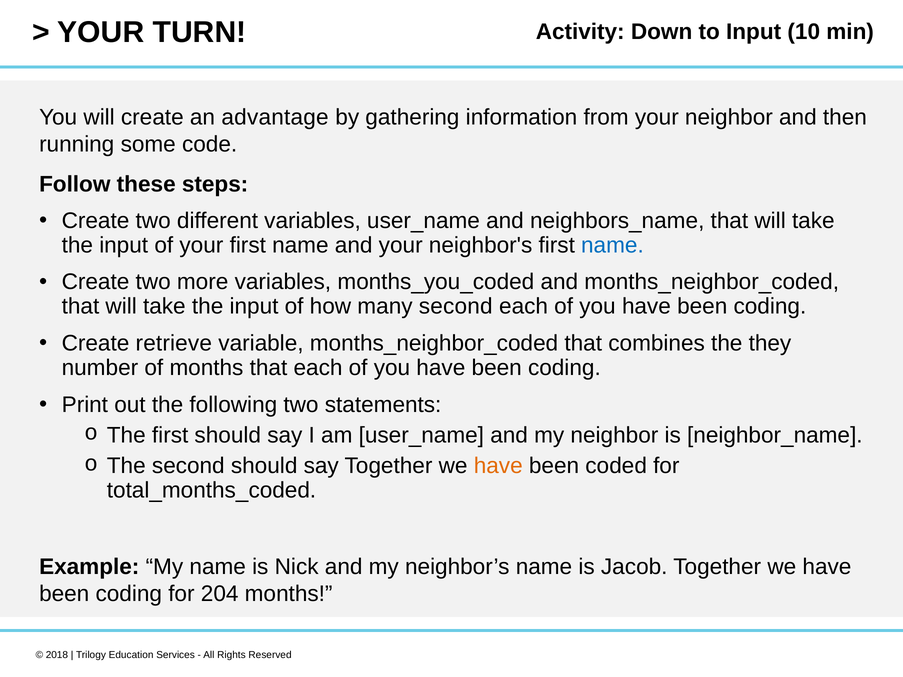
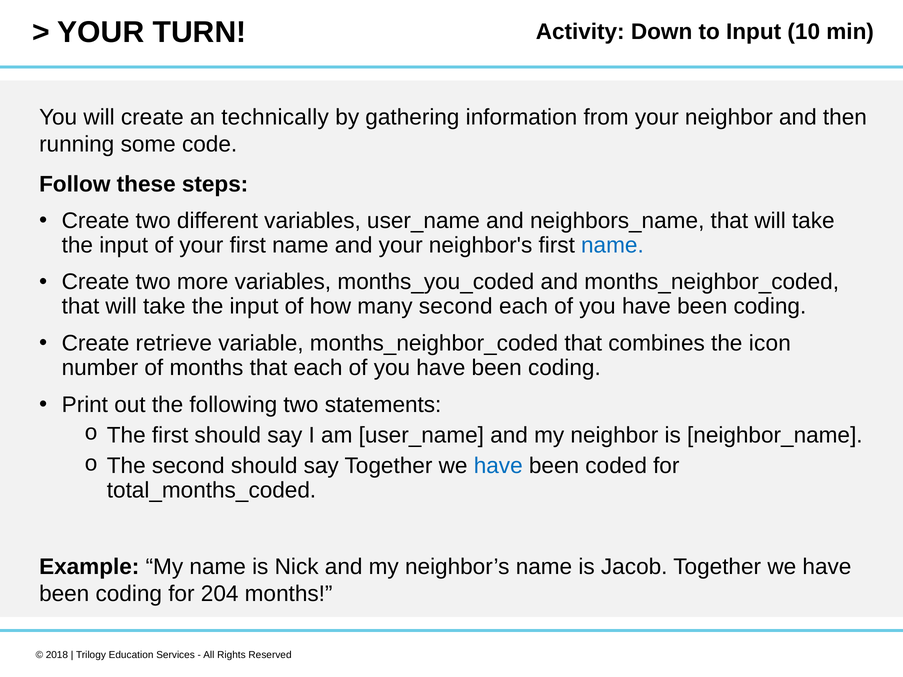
advantage: advantage -> technically (275, 117)
they: they -> icon (770, 343)
have colour: orange -> blue (498, 466)
